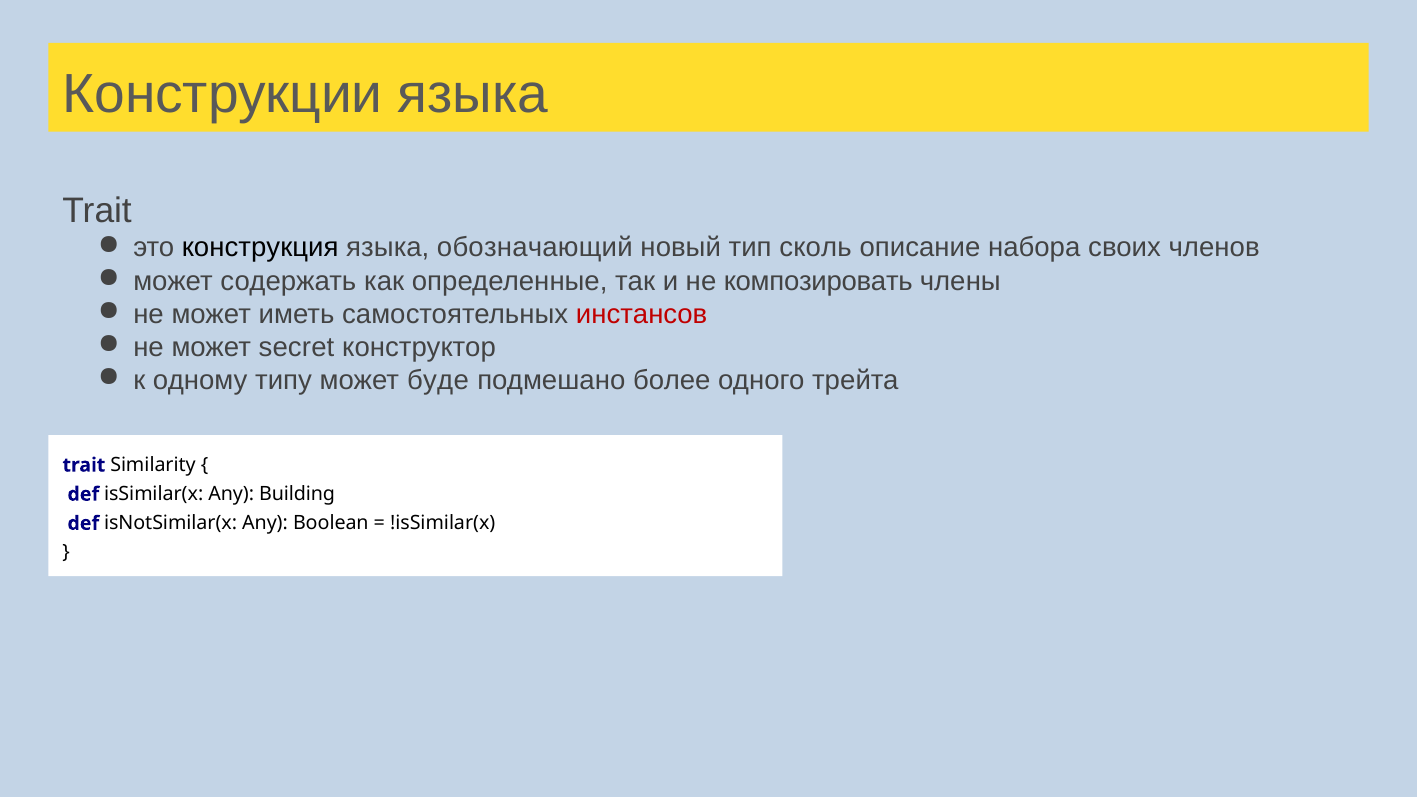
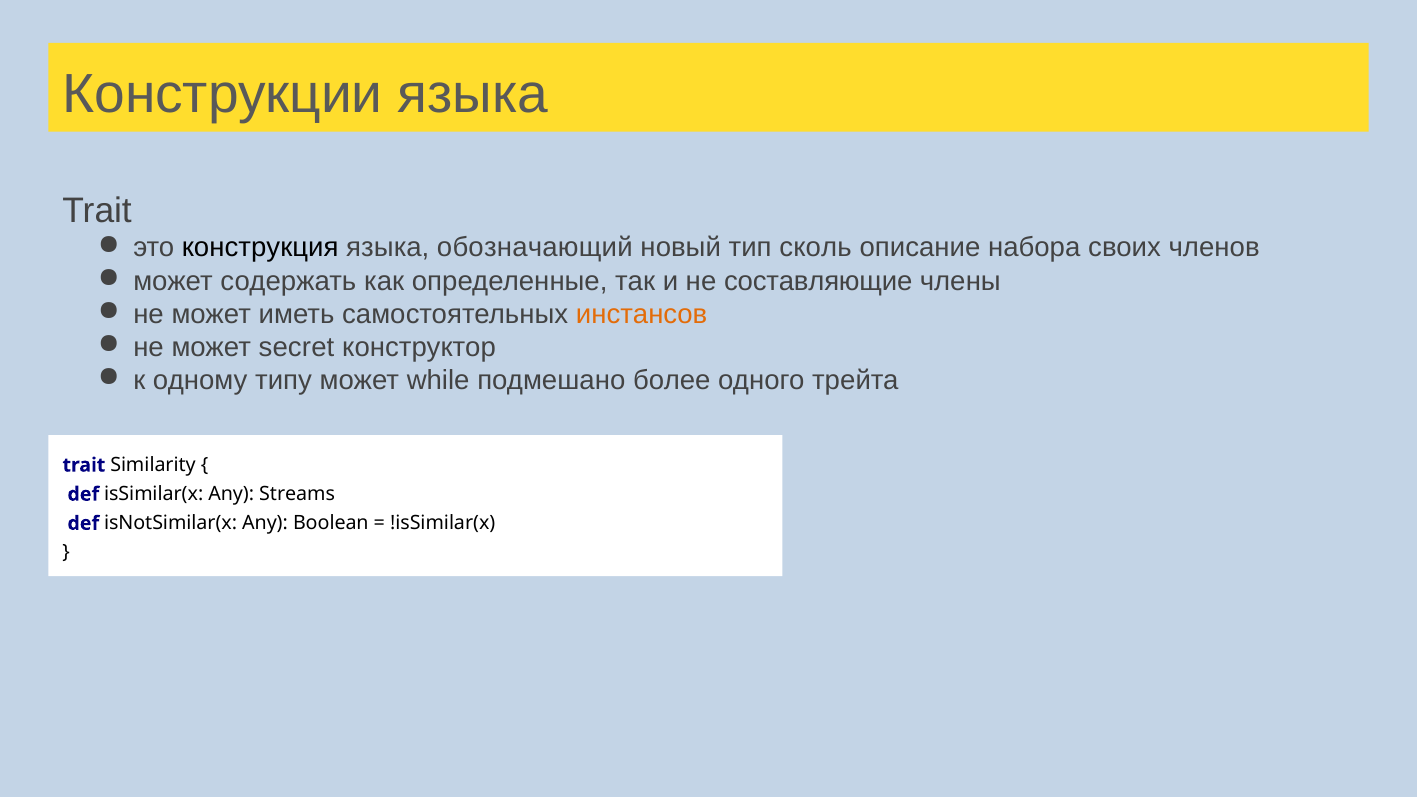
композировать: композировать -> составляющие (818, 281)
инстансов colour: red -> orange (642, 314)
буде: буде -> while (438, 380)
Building: Building -> Streams (297, 494)
